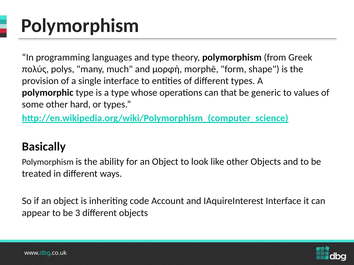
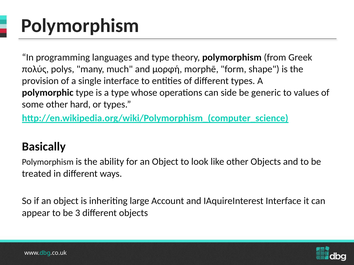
that: that -> side (229, 93)
code: code -> large (139, 201)
